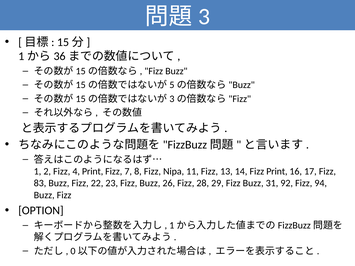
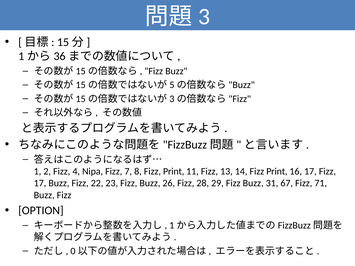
4 Print: Print -> Nipa (93, 172)
8 Fizz Nipa: Nipa -> Print (174, 172)
83: 83 -> 17 (40, 183)
92: 92 -> 67 (287, 183)
94: 94 -> 71 (321, 183)
